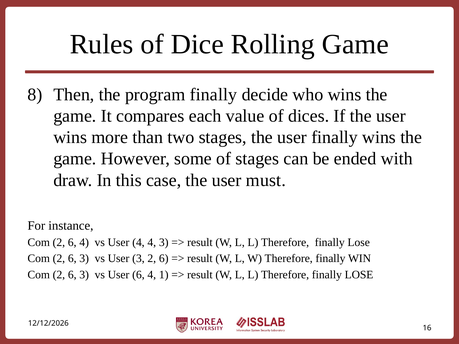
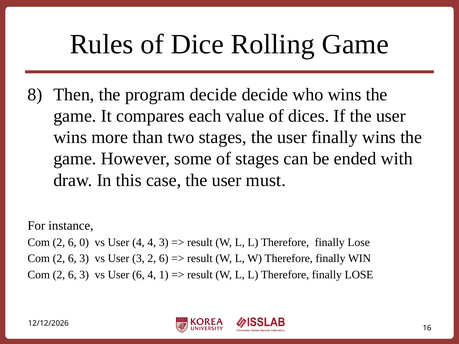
program finally: finally -> decide (213, 95)
2 6 4: 4 -> 0 (84, 243)
